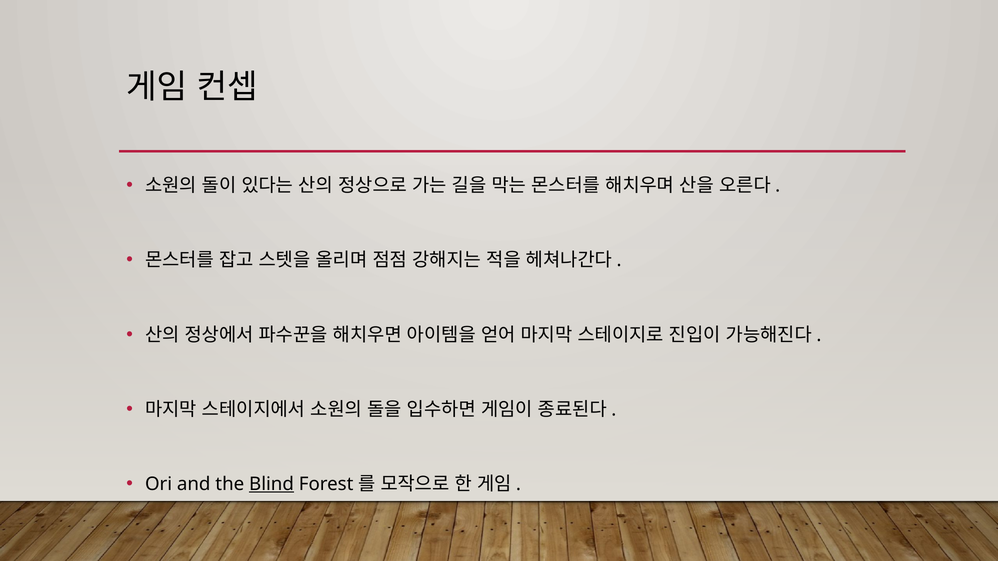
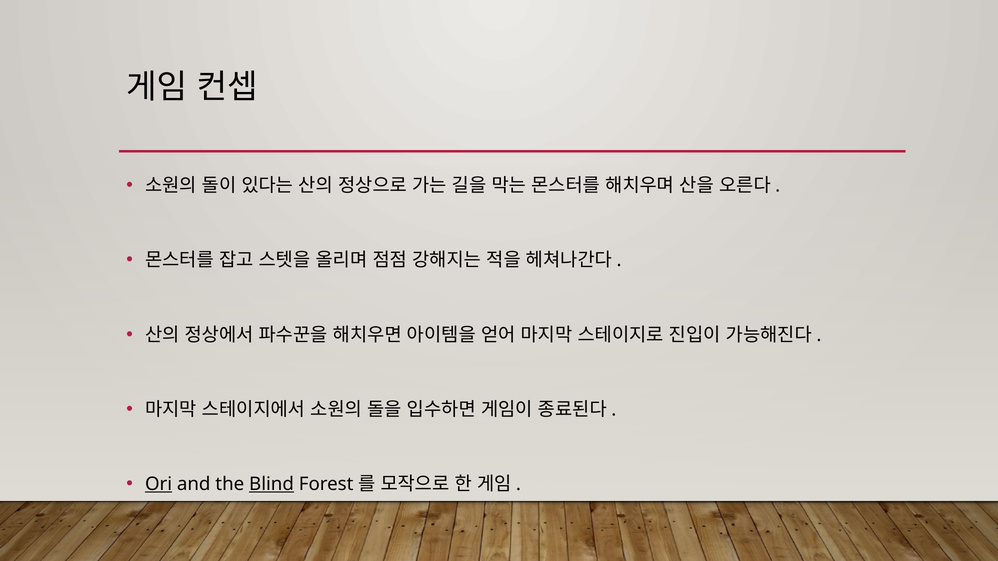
Ori underline: none -> present (159, 484)
